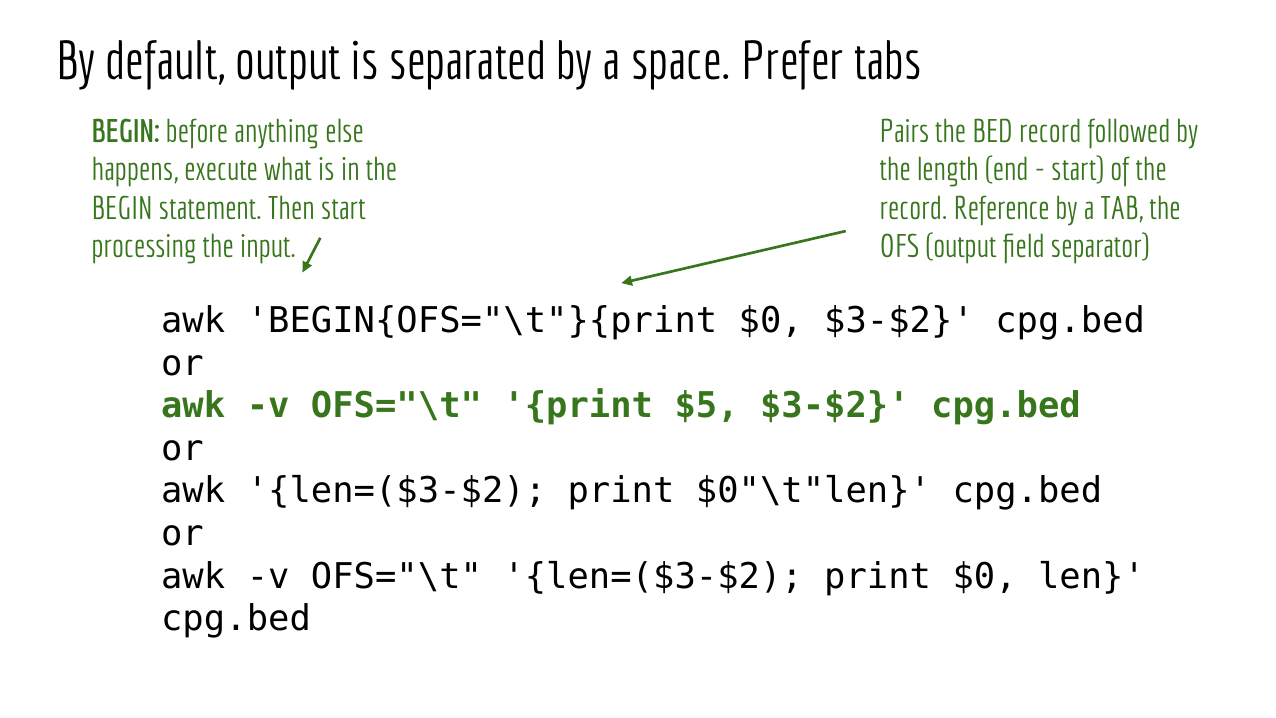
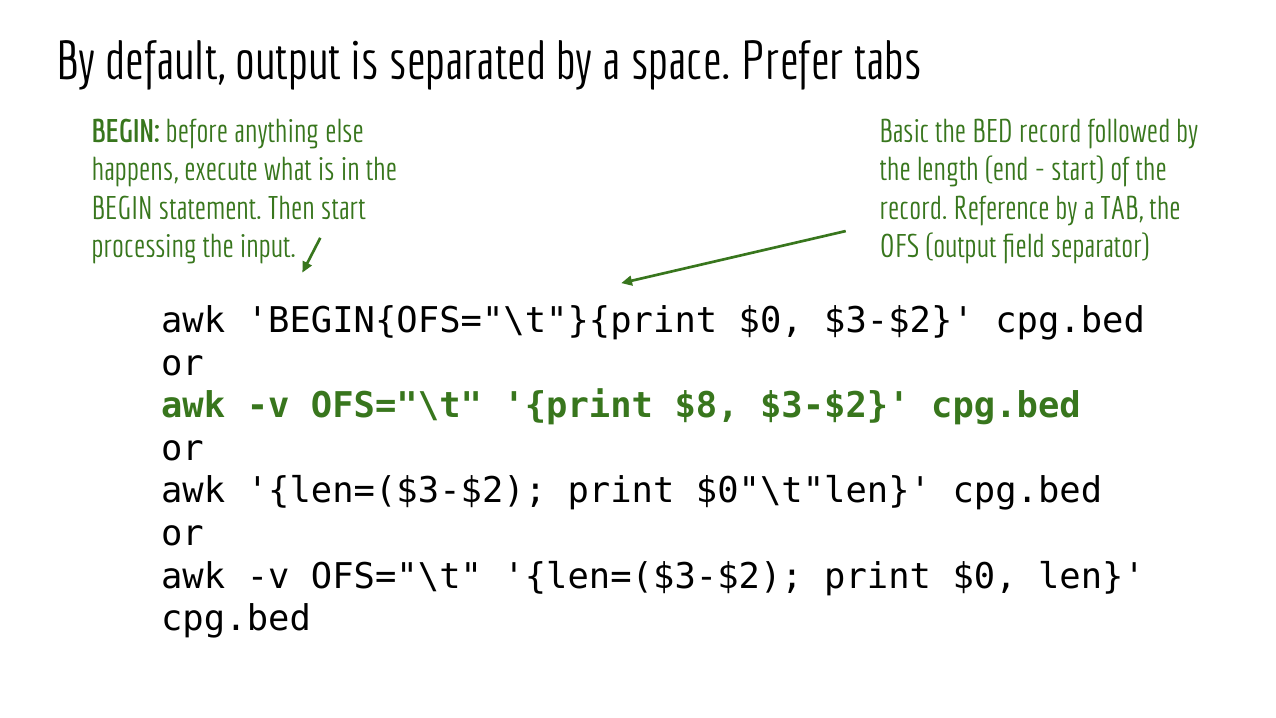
Pairs: Pairs -> Basic (905, 132)
$5: $5 -> $8 (707, 406)
